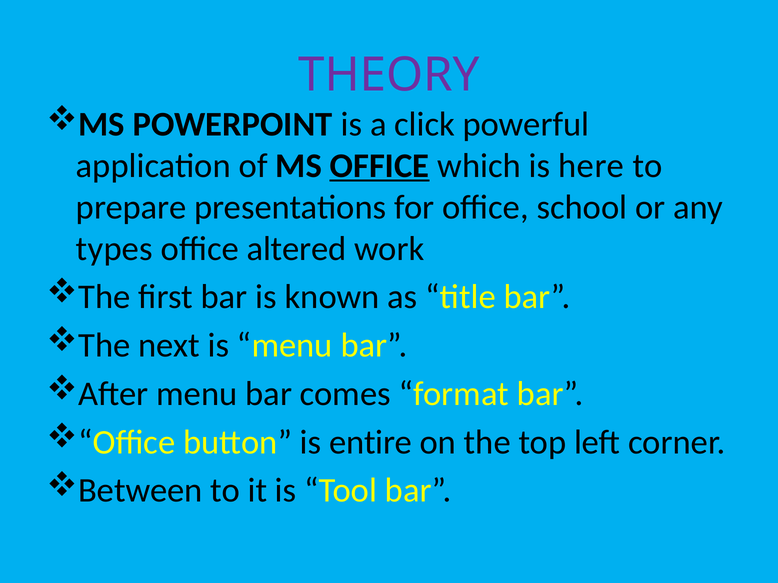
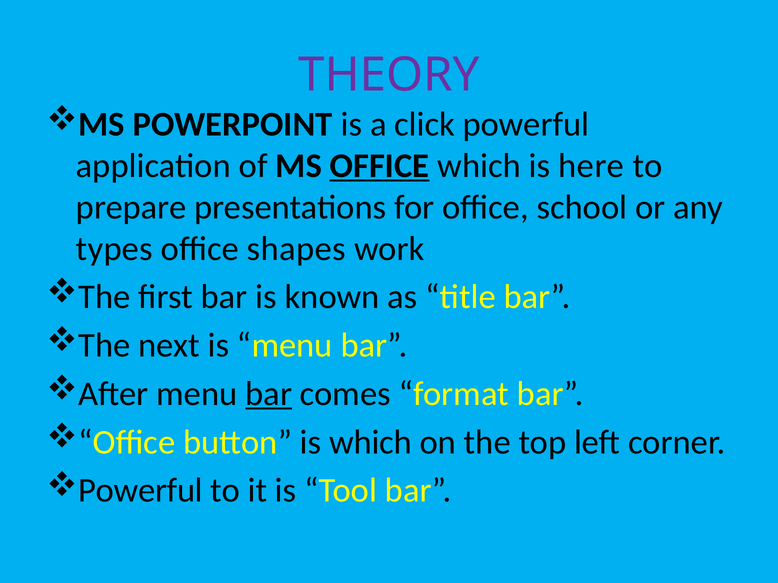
altered: altered -> shapes (296, 249)
bar underline: none -> present (269, 394)
is entire: entire -> which (371, 443)
Between: Between -> Powerful (141, 491)
